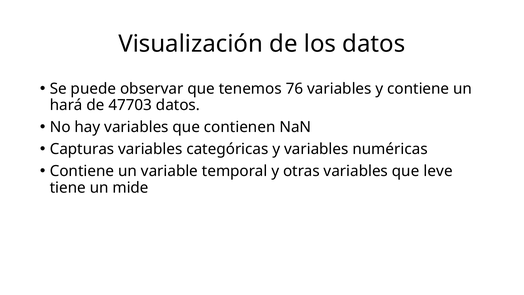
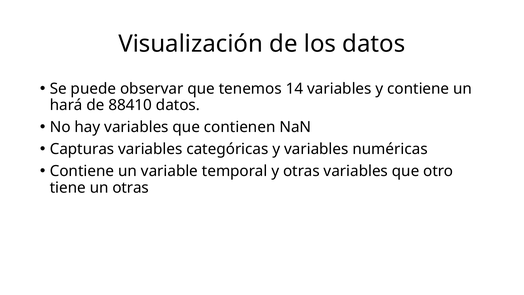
76: 76 -> 14 (294, 89)
47703: 47703 -> 88410 (130, 105)
leve: leve -> otro (438, 171)
un mide: mide -> otras (131, 188)
